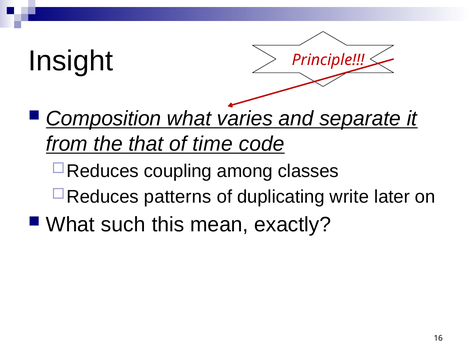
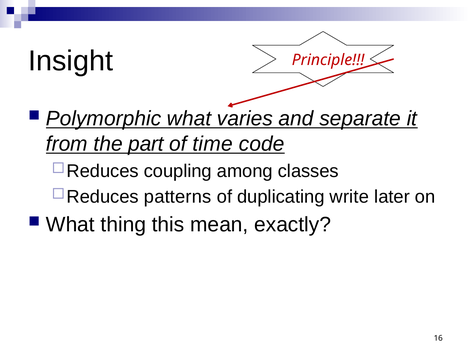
Composition: Composition -> Polymorphic (104, 118)
that: that -> part (146, 144)
such: such -> thing (123, 224)
